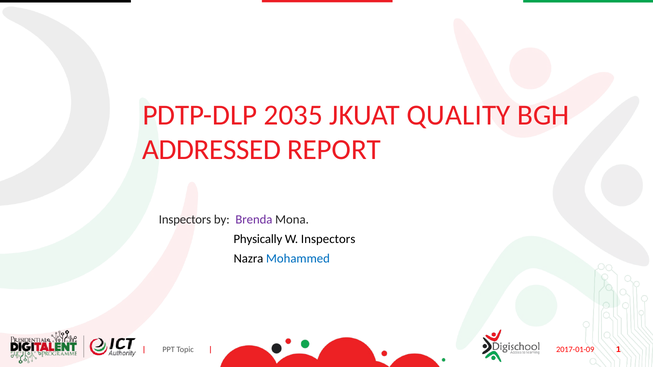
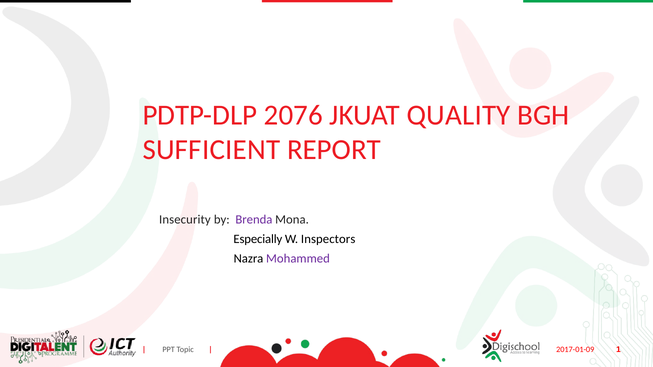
2035: 2035 -> 2076 (293, 115)
ADDRESSED: ADDRESSED -> SUFFICIENT (211, 150)
Inspectors: Inspectors -> Insecurity (185, 220)
Physically: Physically -> Especially (258, 239)
Mohammed colour: blue -> purple (298, 259)
